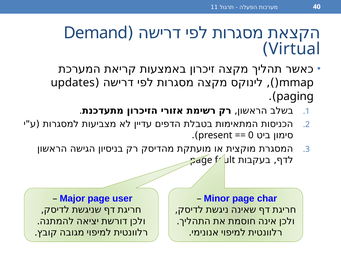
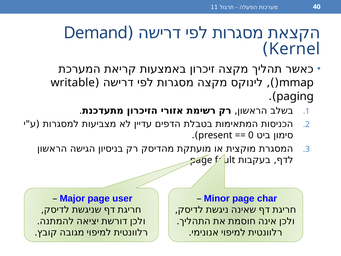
Virtual: Virtual -> Kernel (294, 49)
updates: updates -> writable (73, 83)
